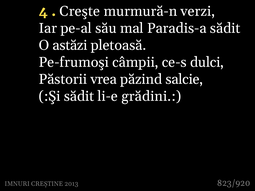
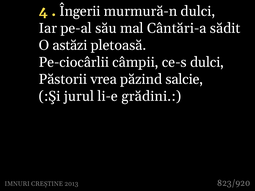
Creşte: Creşte -> Îngerii (80, 11)
murmură-n verzi: verzi -> dulci (198, 11)
Paradis-a: Paradis-a -> Cântări-a (177, 28)
Pe-frumoşi: Pe-frumoşi -> Pe-ciocârlii (74, 62)
:Şi sădit: sădit -> jurul (79, 96)
